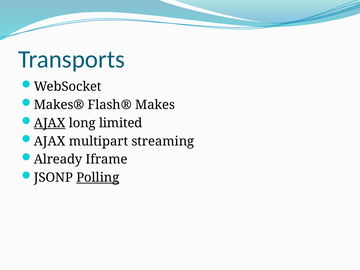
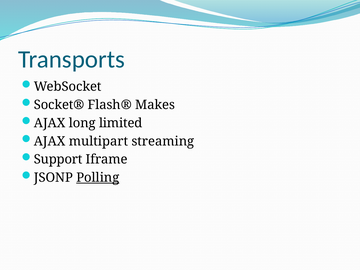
Makes®: Makes® -> Socket® (59, 105)
AJAX underline: present -> none (50, 123)
Already: Already -> Support (58, 159)
